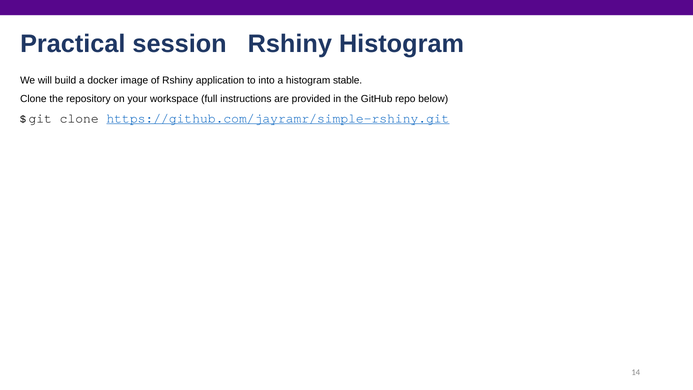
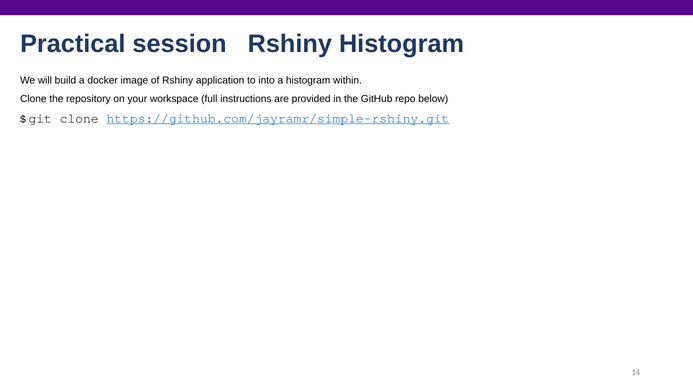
stable: stable -> within (348, 81)
